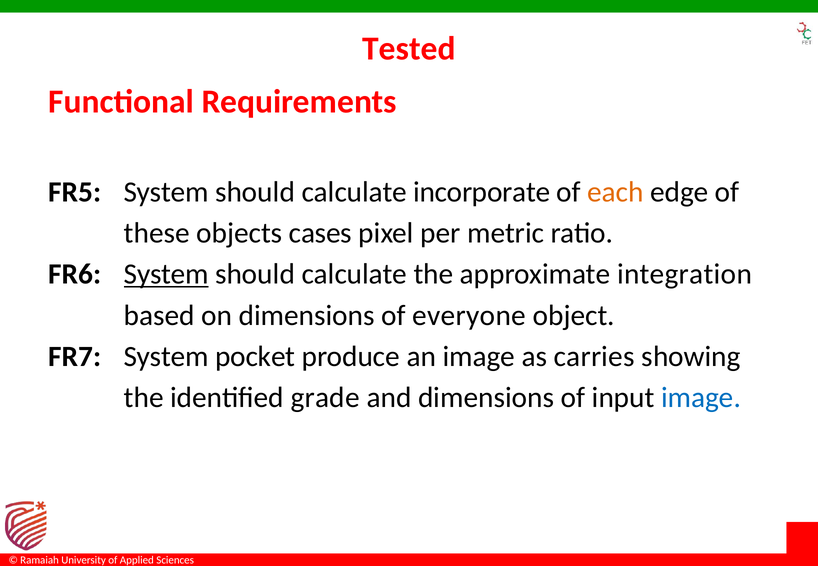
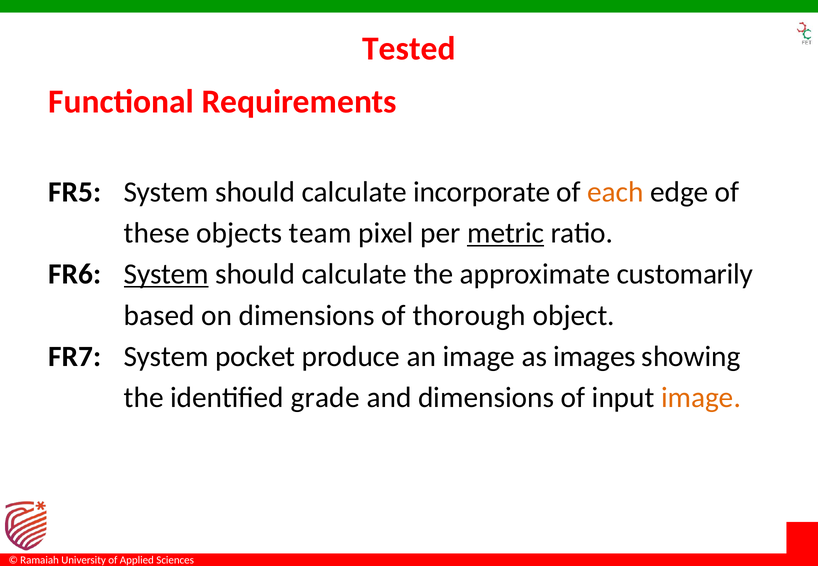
cases: cases -> team (320, 233)
metric underline: none -> present (506, 233)
integration: integration -> customarily (685, 274)
everyone: everyone -> thorough (469, 315)
carries: carries -> images (594, 357)
image colour: blue -> orange (701, 398)
